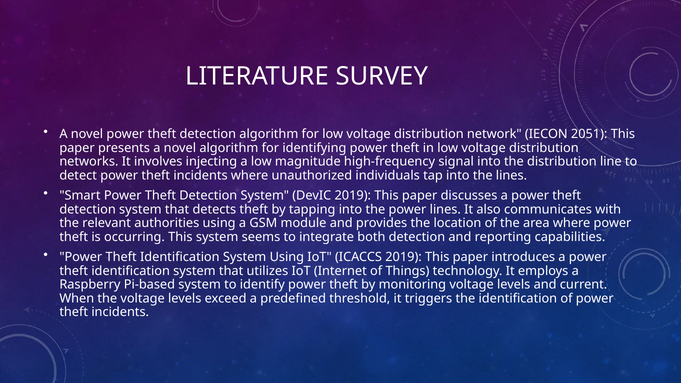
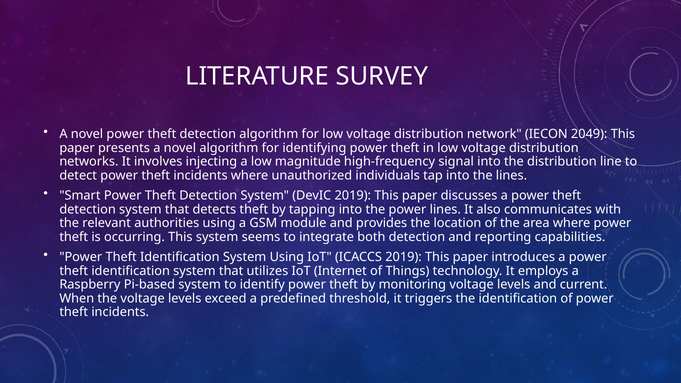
2051: 2051 -> 2049 (589, 134)
